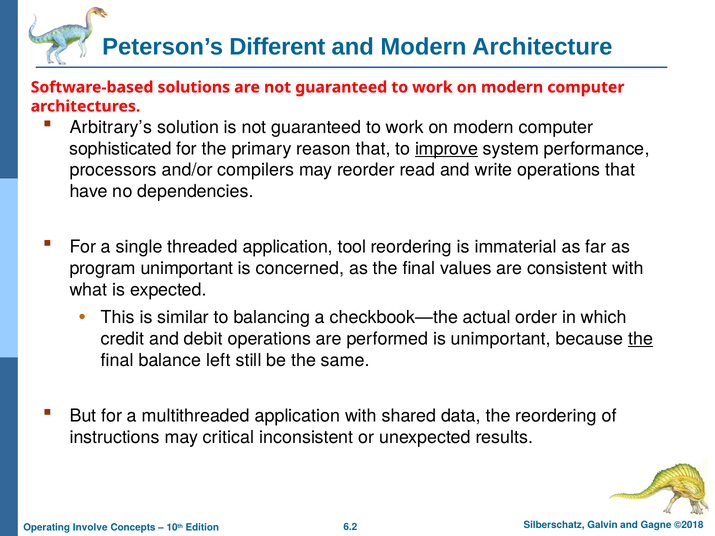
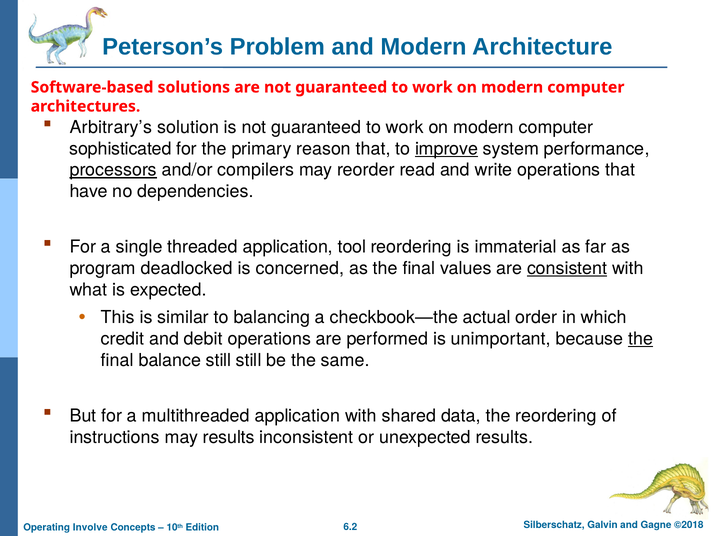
Different: Different -> Problem (277, 47)
processors underline: none -> present (113, 170)
program unimportant: unimportant -> deadlocked (187, 268)
consistent underline: none -> present (567, 268)
balance left: left -> still (219, 361)
may critical: critical -> results (229, 437)
